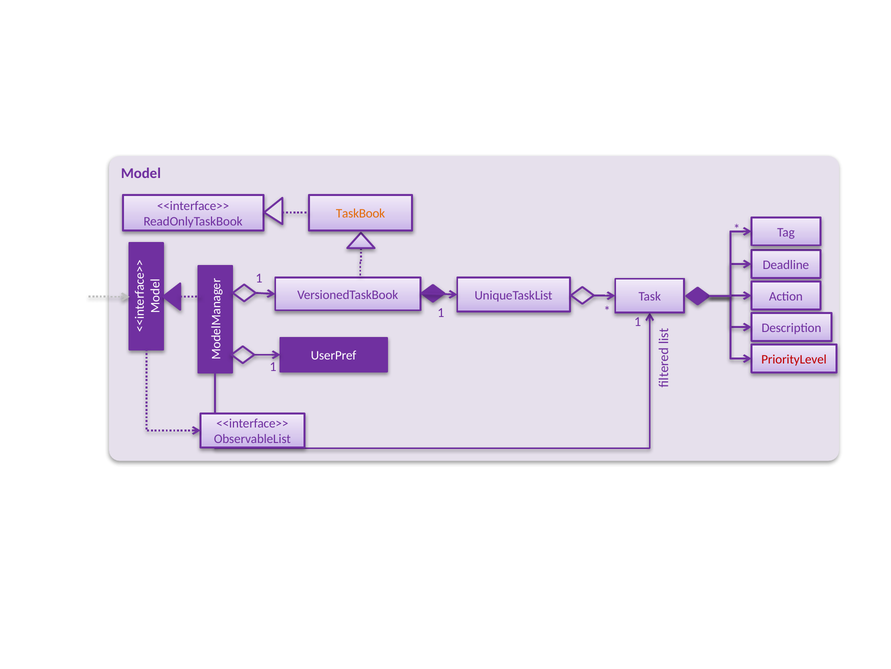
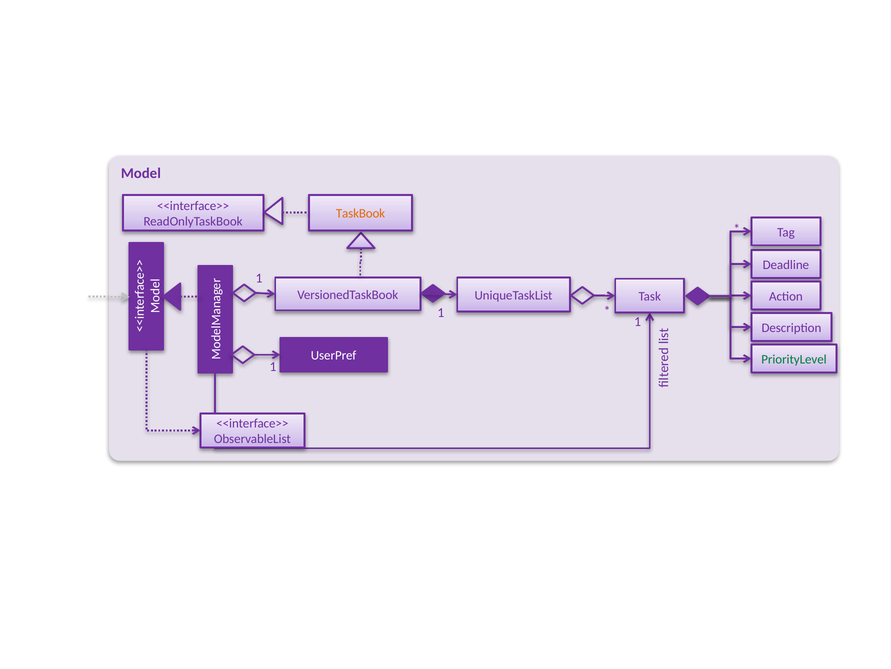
PriorityLevel colour: red -> green (794, 359)
